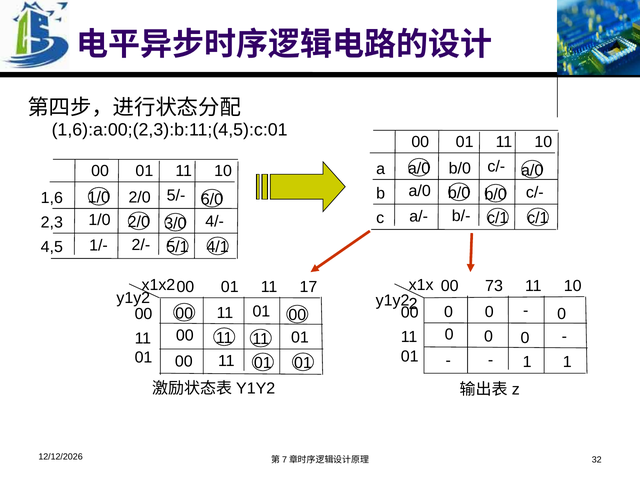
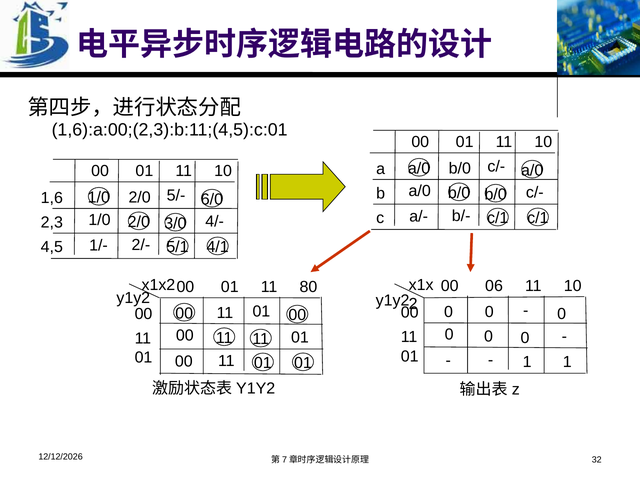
73: 73 -> 06 (494, 286)
17: 17 -> 80 (308, 287)
